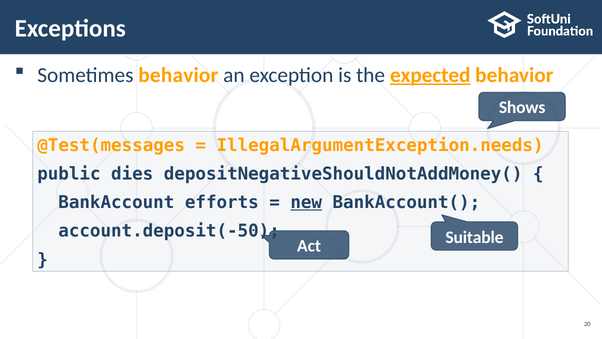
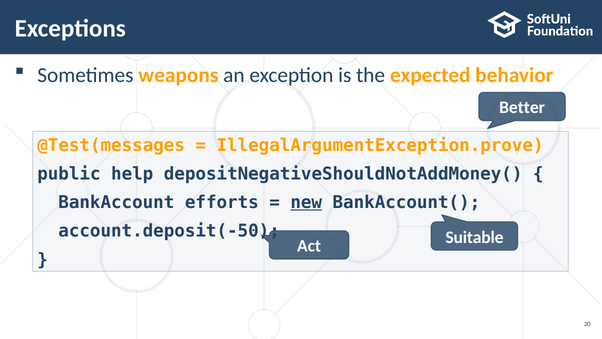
Sometimes behavior: behavior -> weapons (178, 75)
expected underline: present -> none (430, 75)
Shows: Shows -> Better (522, 108)
IllegalArgumentException.needs: IllegalArgumentException.needs -> IllegalArgumentException.prove (380, 145)
dies: dies -> help (132, 174)
